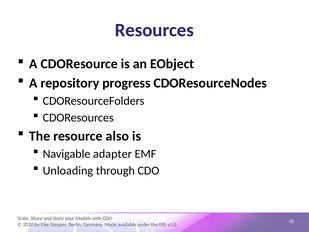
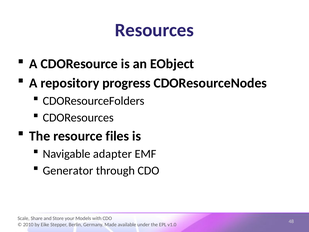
also: also -> files (117, 136)
Unloading: Unloading -> Generator (68, 170)
